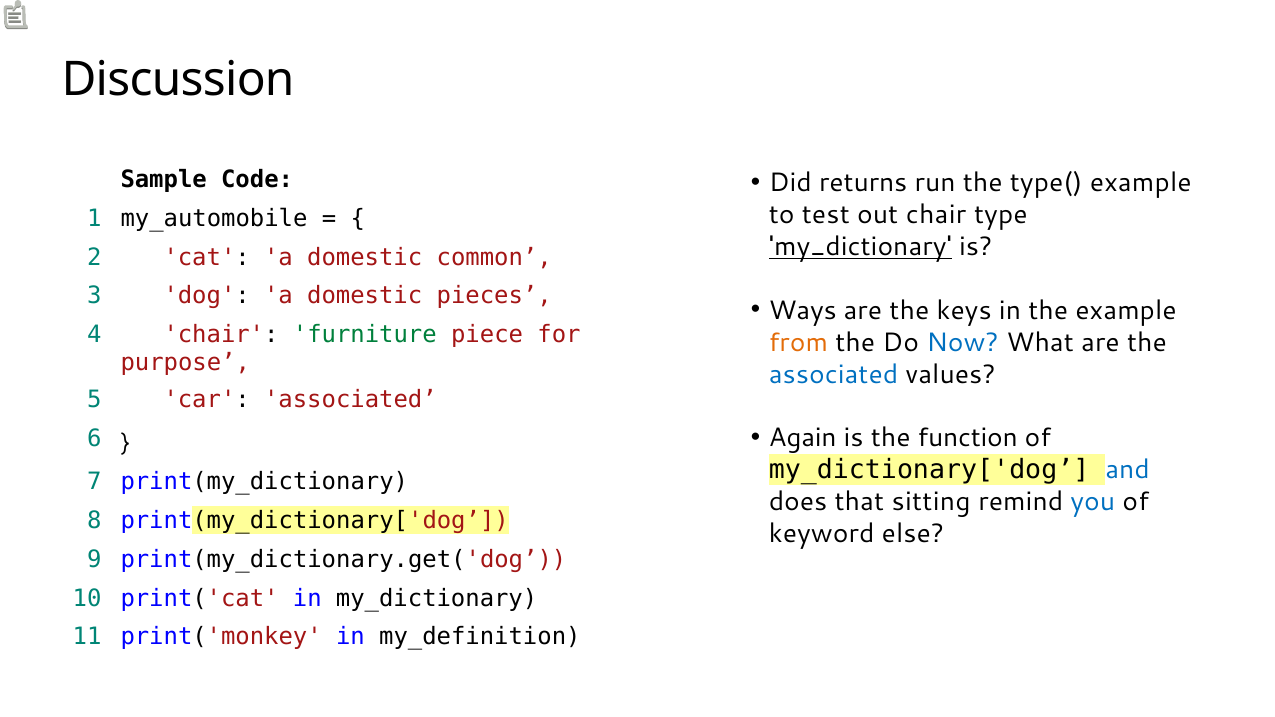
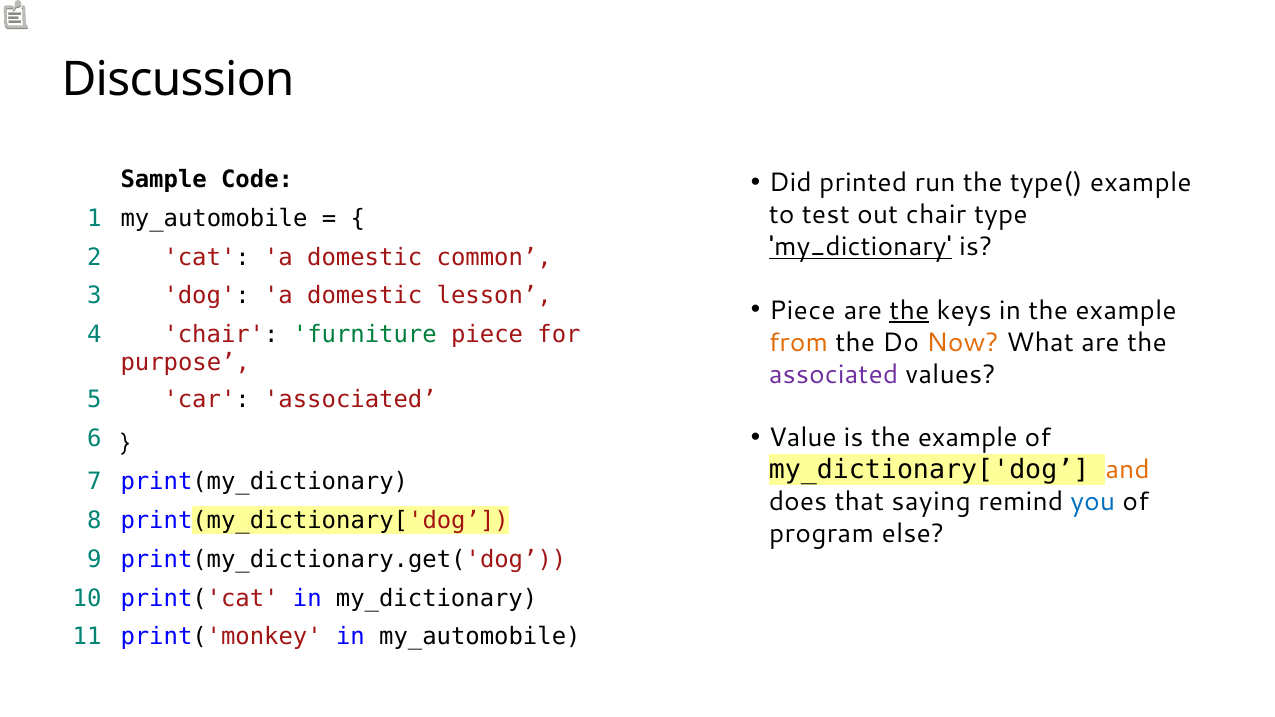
returns: returns -> printed (863, 183)
pieces: pieces -> lesson (494, 296)
Ways: Ways -> Piece (802, 311)
the underline: none -> present (909, 311)
Now colour: blue -> orange (963, 343)
associated colour: blue -> purple (834, 375)
Again: Again -> Value (803, 438)
is the function: function -> example (968, 438)
and colour: blue -> orange (1128, 470)
sitting: sitting -> saying (931, 502)
keyword: keyword -> program (822, 534)
in my_definition: my_definition -> my_automobile (480, 637)
